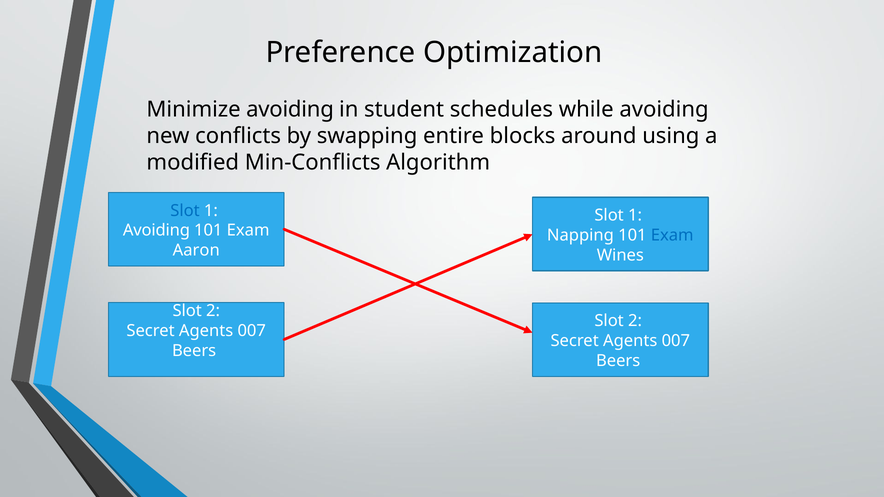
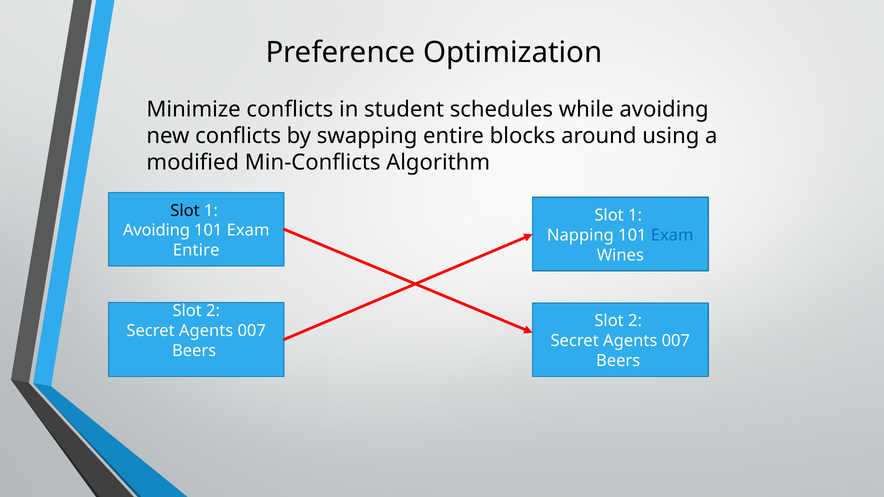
Minimize avoiding: avoiding -> conflicts (290, 109)
Slot colour: blue -> black (185, 211)
Aaron: Aaron -> Entire (196, 250)
